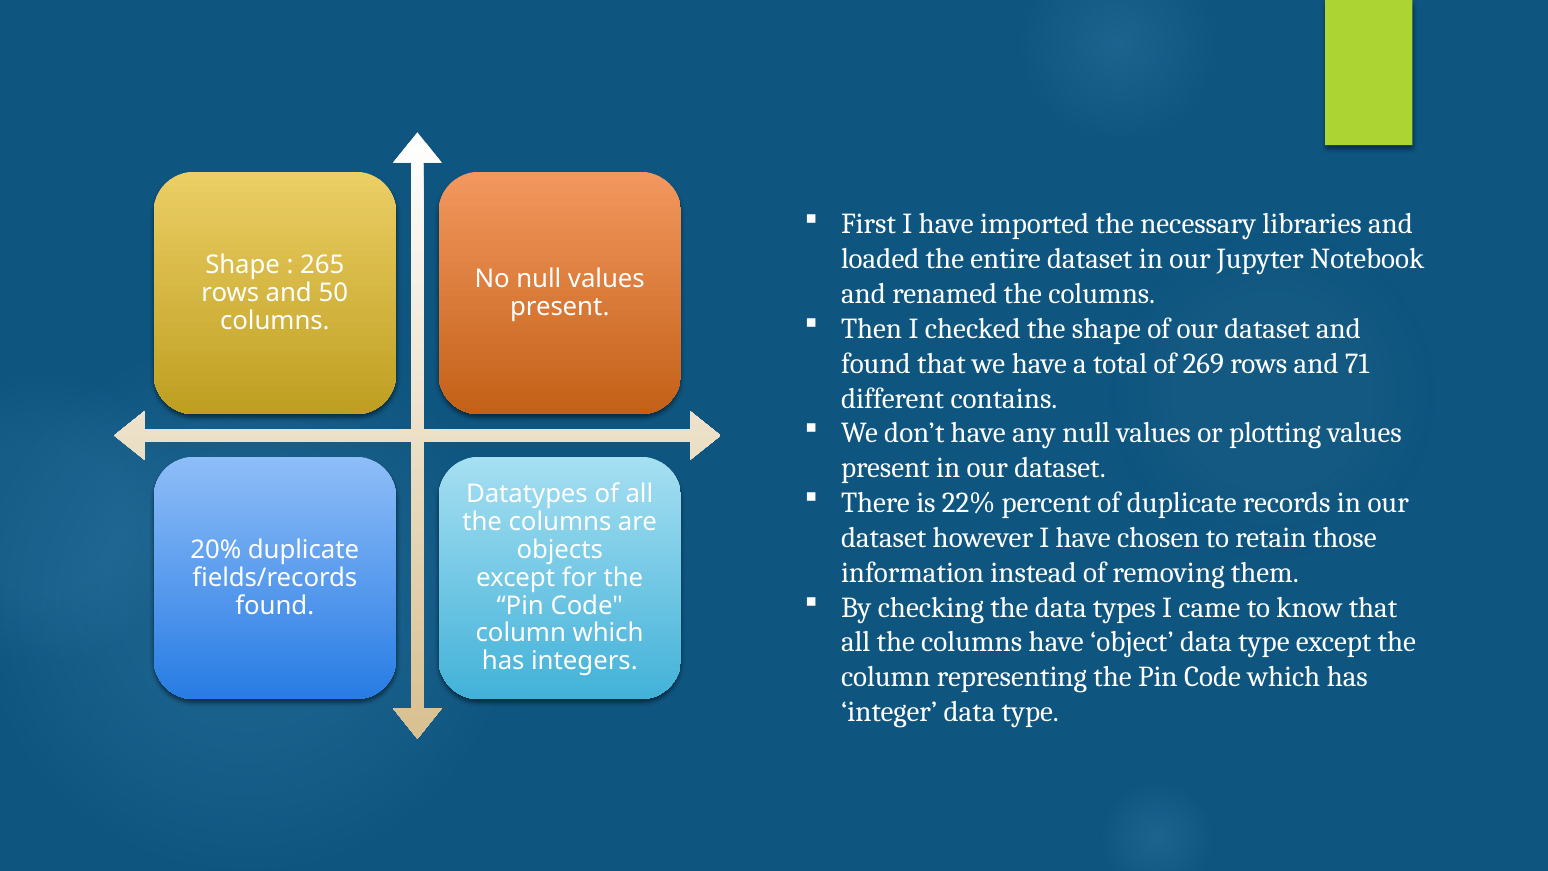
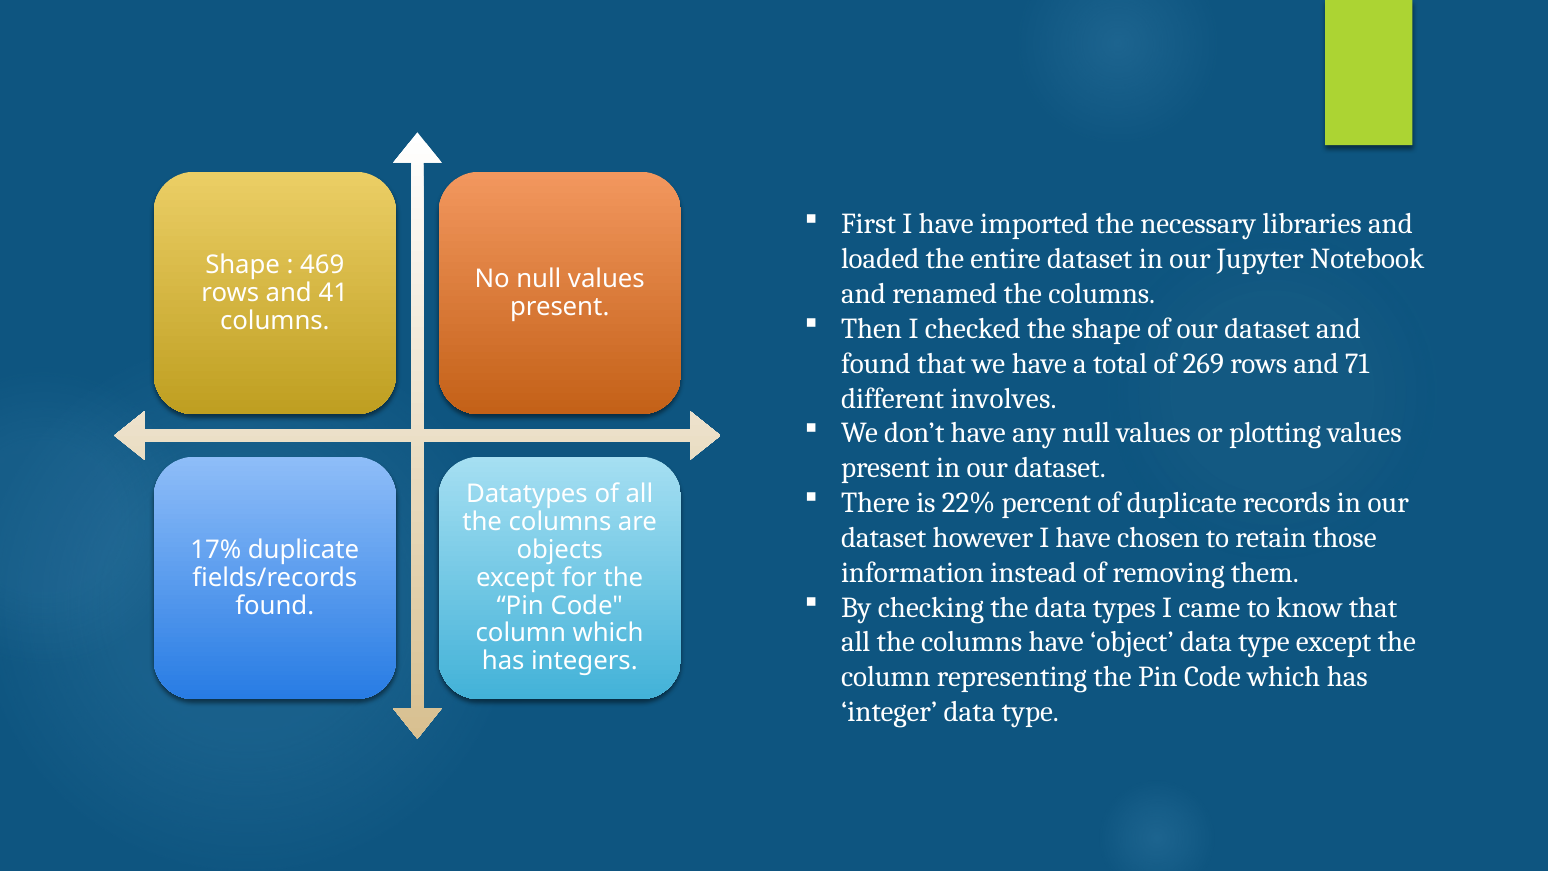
265: 265 -> 469 (322, 265)
50: 50 -> 41 (333, 293)
contains: contains -> involves (1004, 399)
20%: 20% -> 17% (216, 550)
